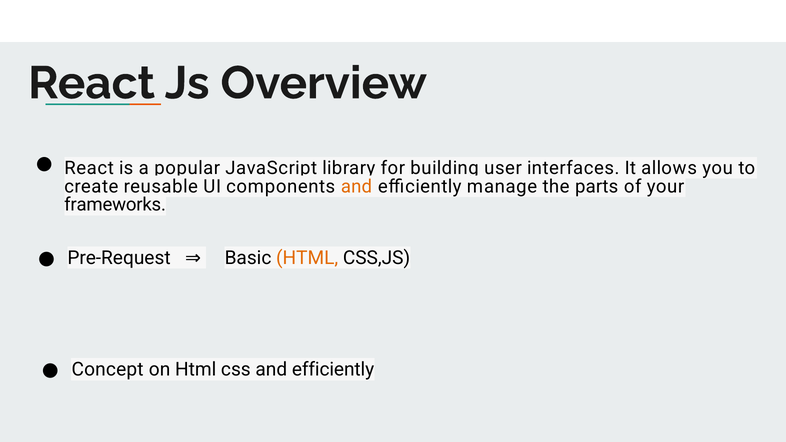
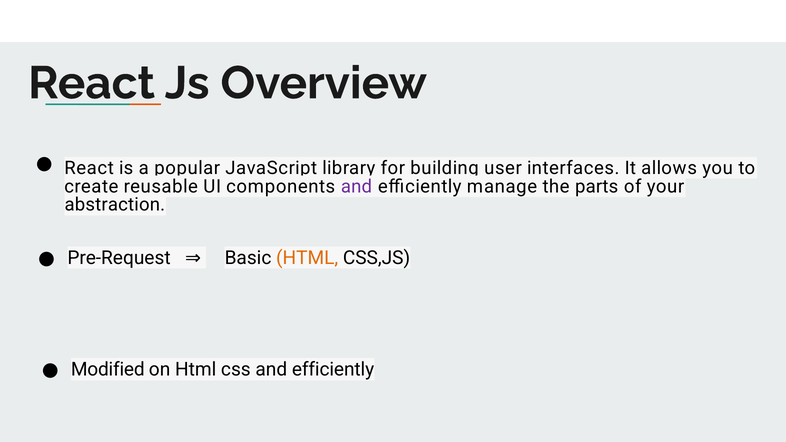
and colour: orange -> purple (356, 186)
frameworks: frameworks -> abstraction (115, 205)
Concept: Concept -> Modified (108, 369)
